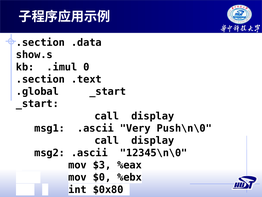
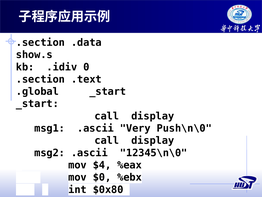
.imul: .imul -> .idiv (62, 67)
$3: $3 -> $4 (102, 165)
